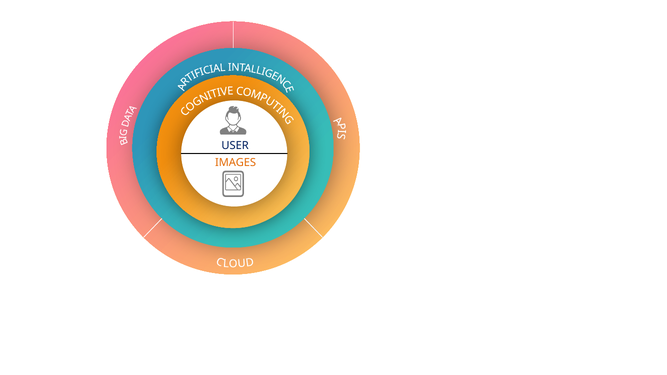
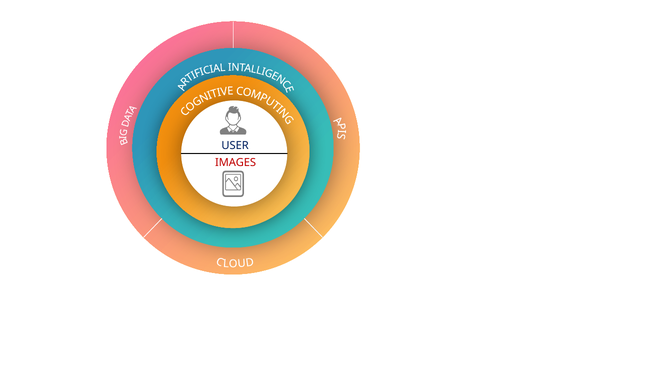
IMAGES colour: orange -> red (236, 163)
